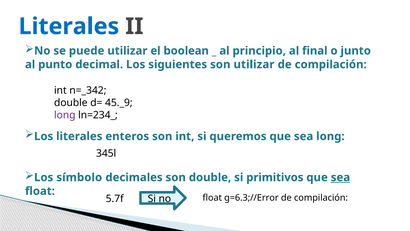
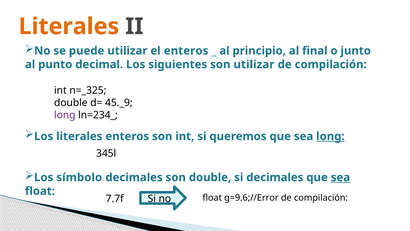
Literales colour: blue -> orange (69, 26)
el boolean: boolean -> enteros (186, 51)
n=_342: n=_342 -> n=_325 (88, 90)
long underline: none -> present (330, 136)
si primitivos: primitivos -> decimales (275, 177)
5.7f: 5.7f -> 7.7f (115, 198)
g=6.3;//Error: g=6.3;//Error -> g=9.6;//Error (251, 198)
